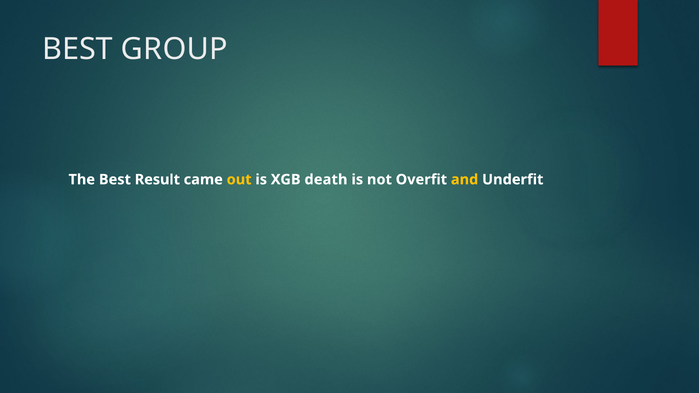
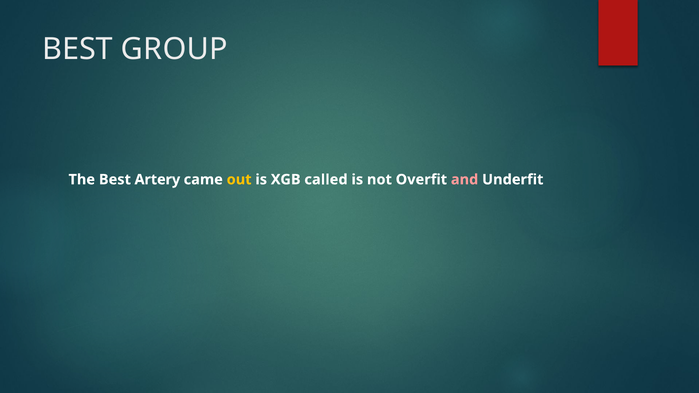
Result: Result -> Artery (157, 180)
death: death -> called (326, 180)
and colour: yellow -> pink (465, 180)
